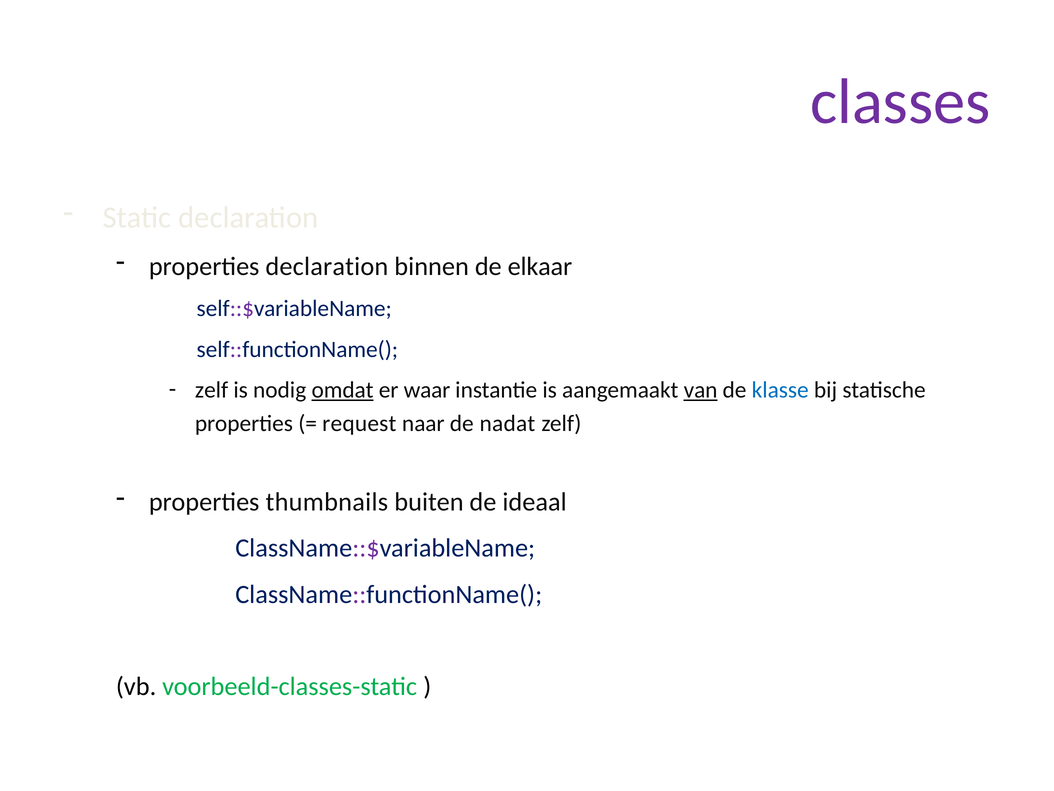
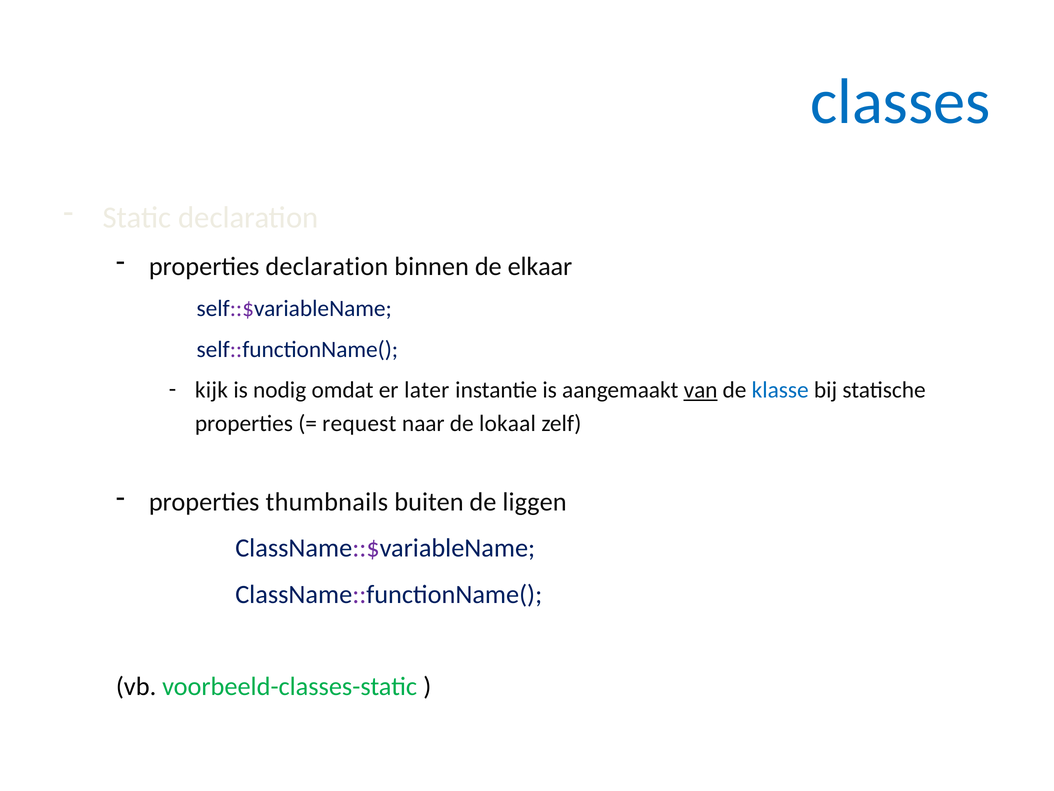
classes colour: purple -> blue (900, 102)
zelf: zelf -> kijk (211, 390)
omdat underline: present -> none (343, 390)
waar: waar -> later (427, 390)
nadat: nadat -> lokaal (507, 424)
ideaal: ideaal -> liggen (535, 502)
